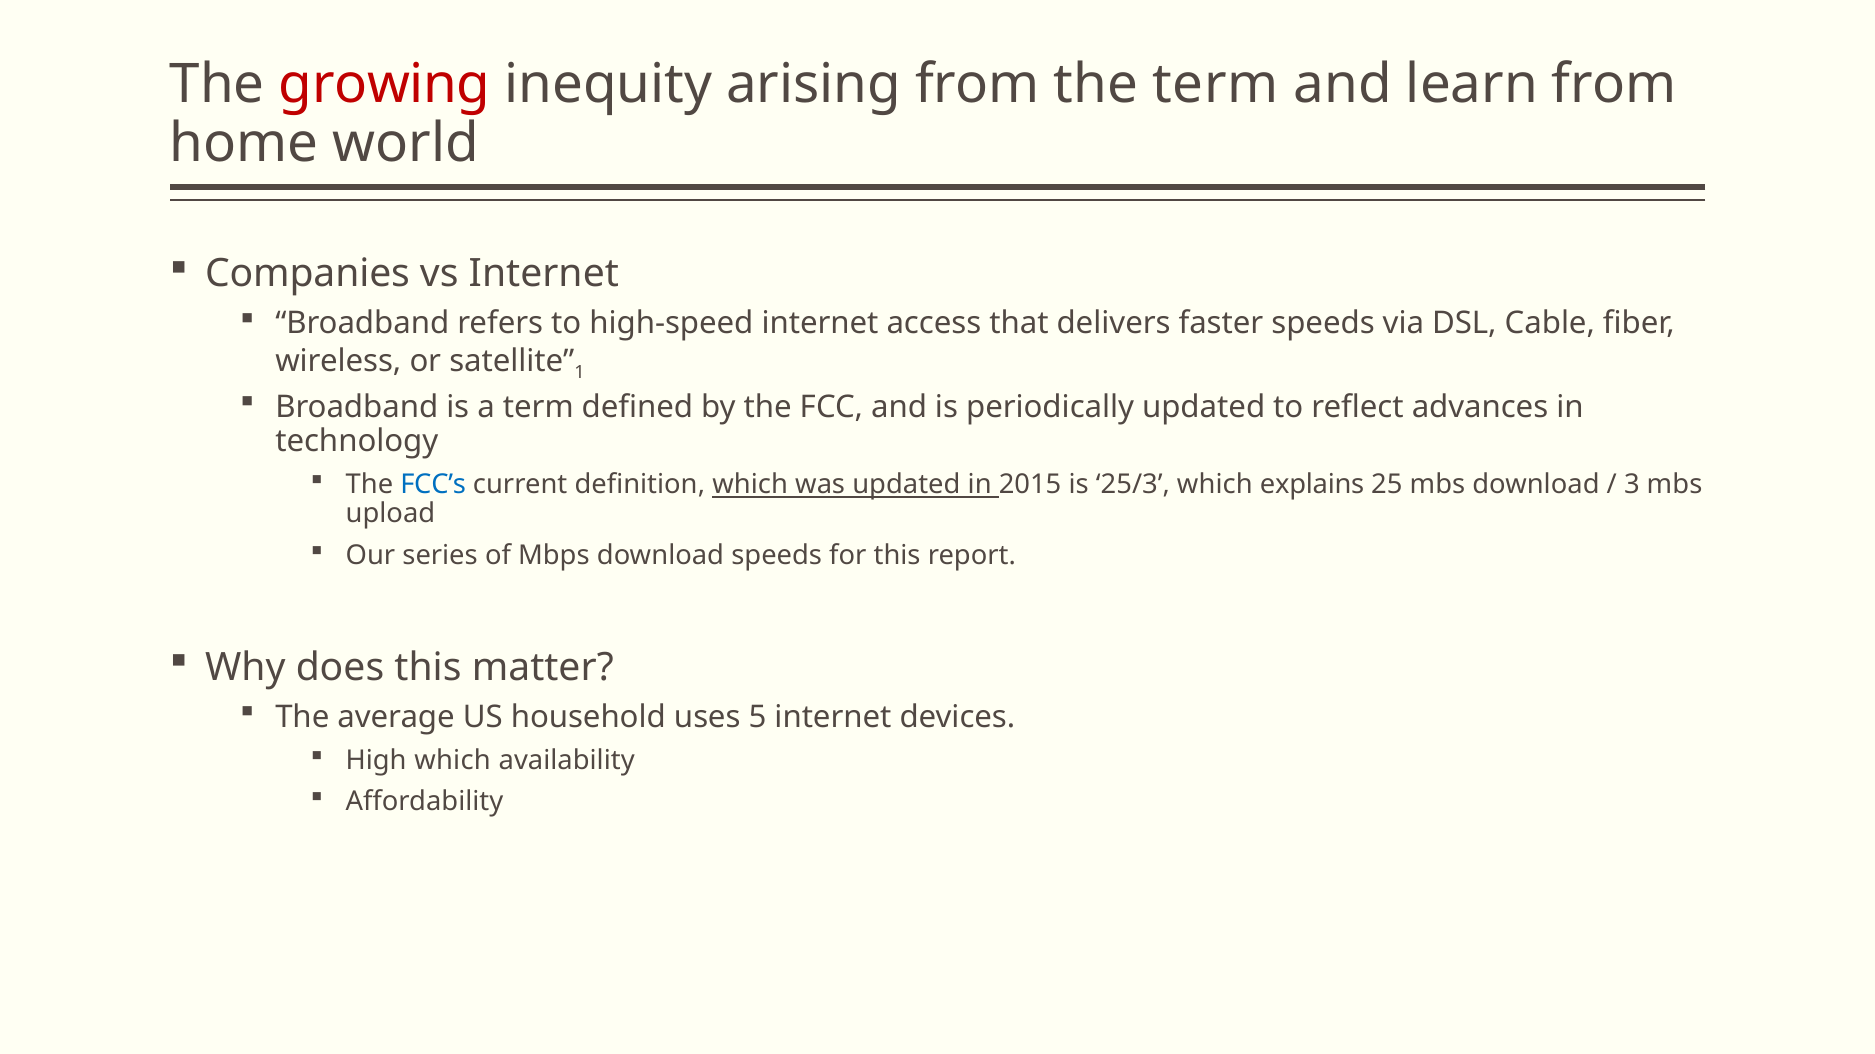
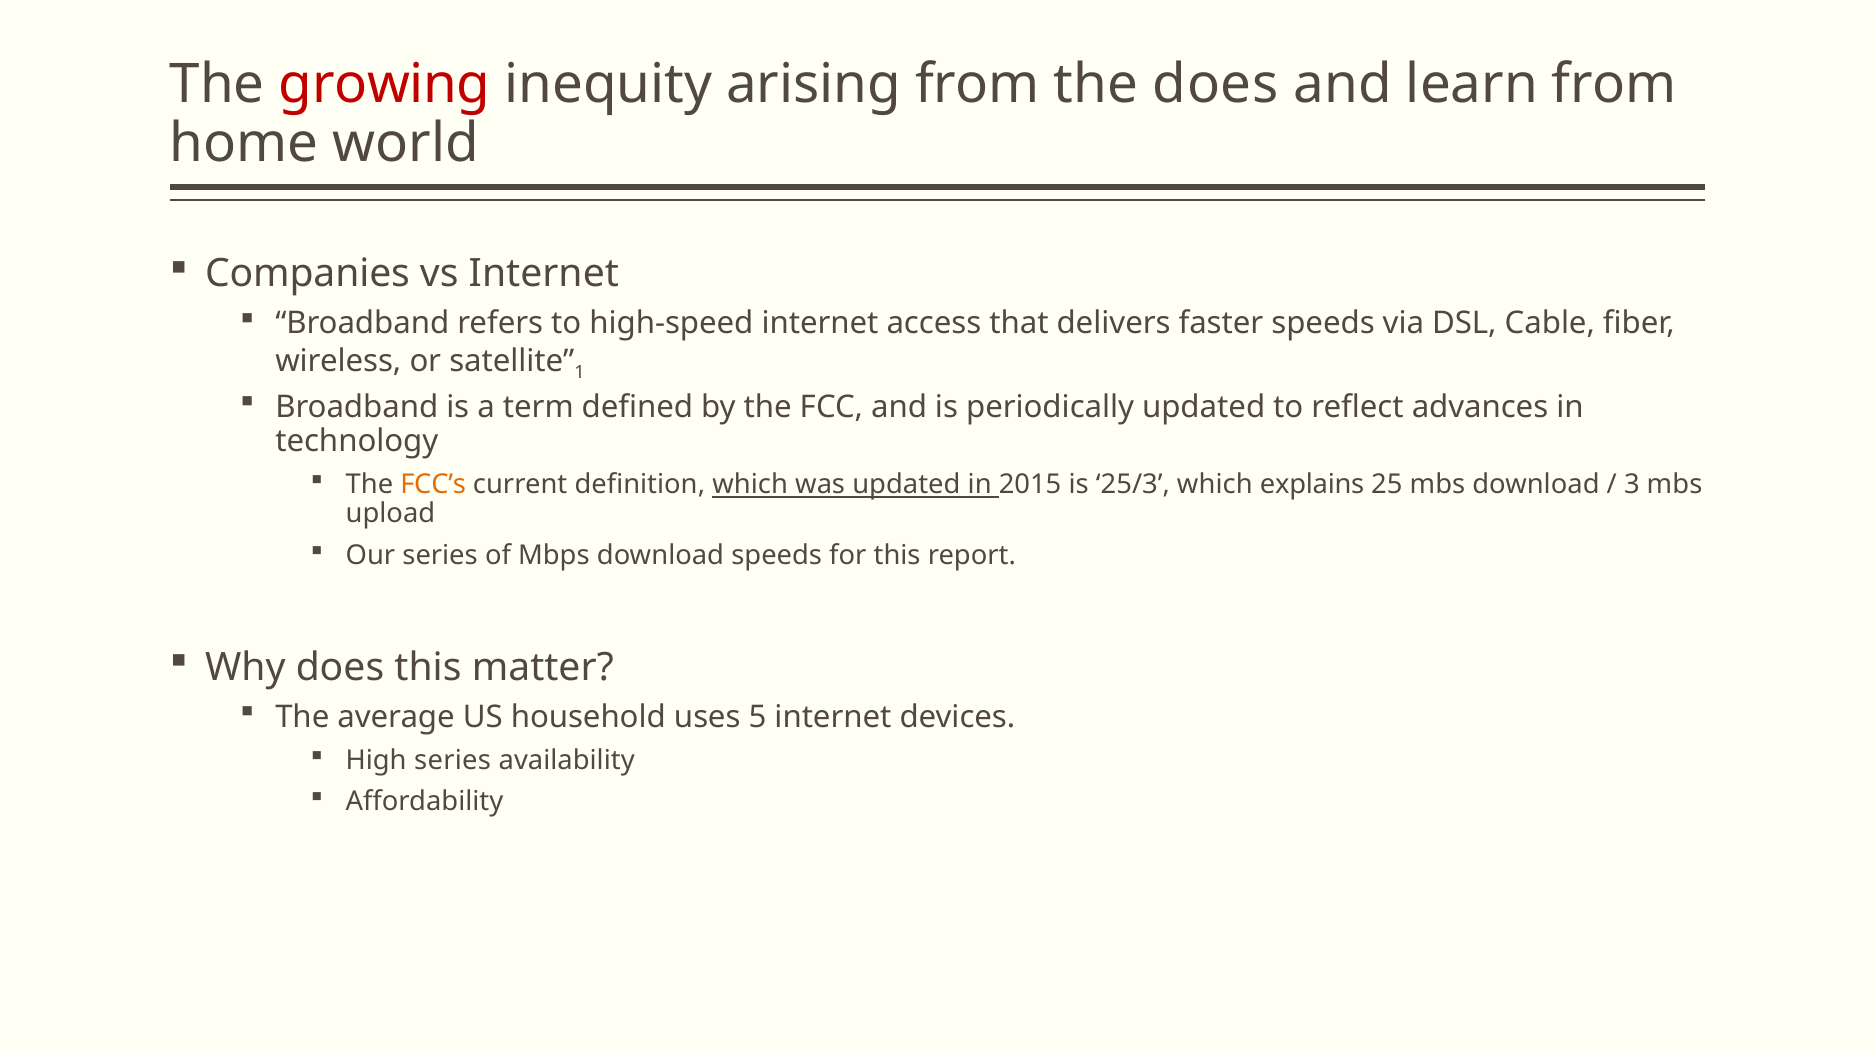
the term: term -> does (1216, 84)
FCC’s colour: blue -> orange (433, 484)
High which: which -> series (453, 761)
